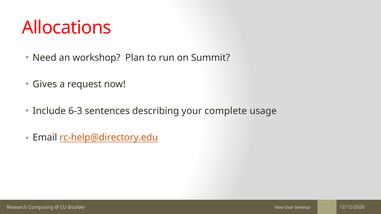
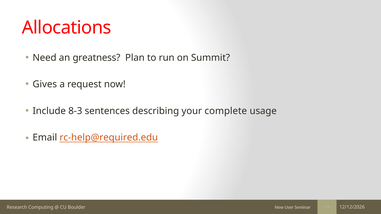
workshop: workshop -> greatness (96, 58)
6-3: 6-3 -> 8-3 (75, 111)
rc-help@directory.edu: rc-help@directory.edu -> rc-help@required.edu (109, 138)
